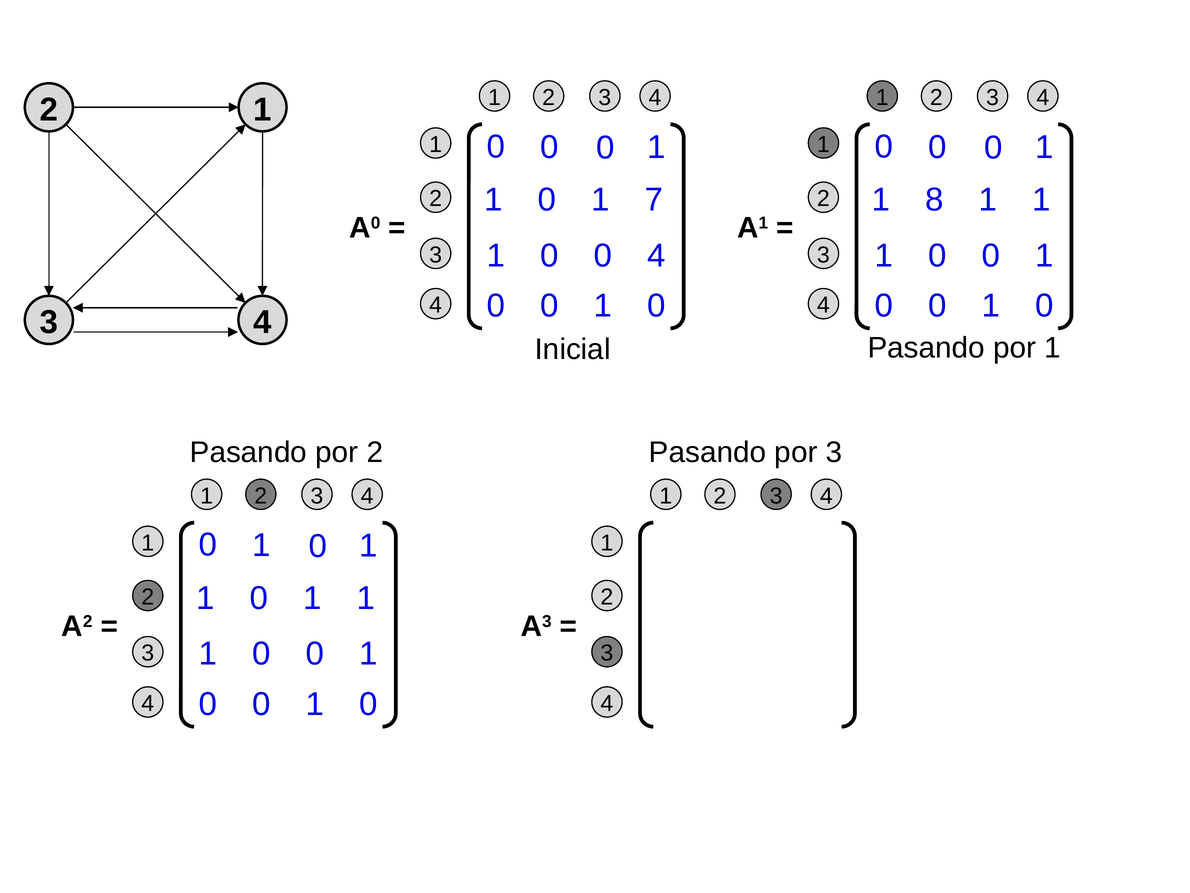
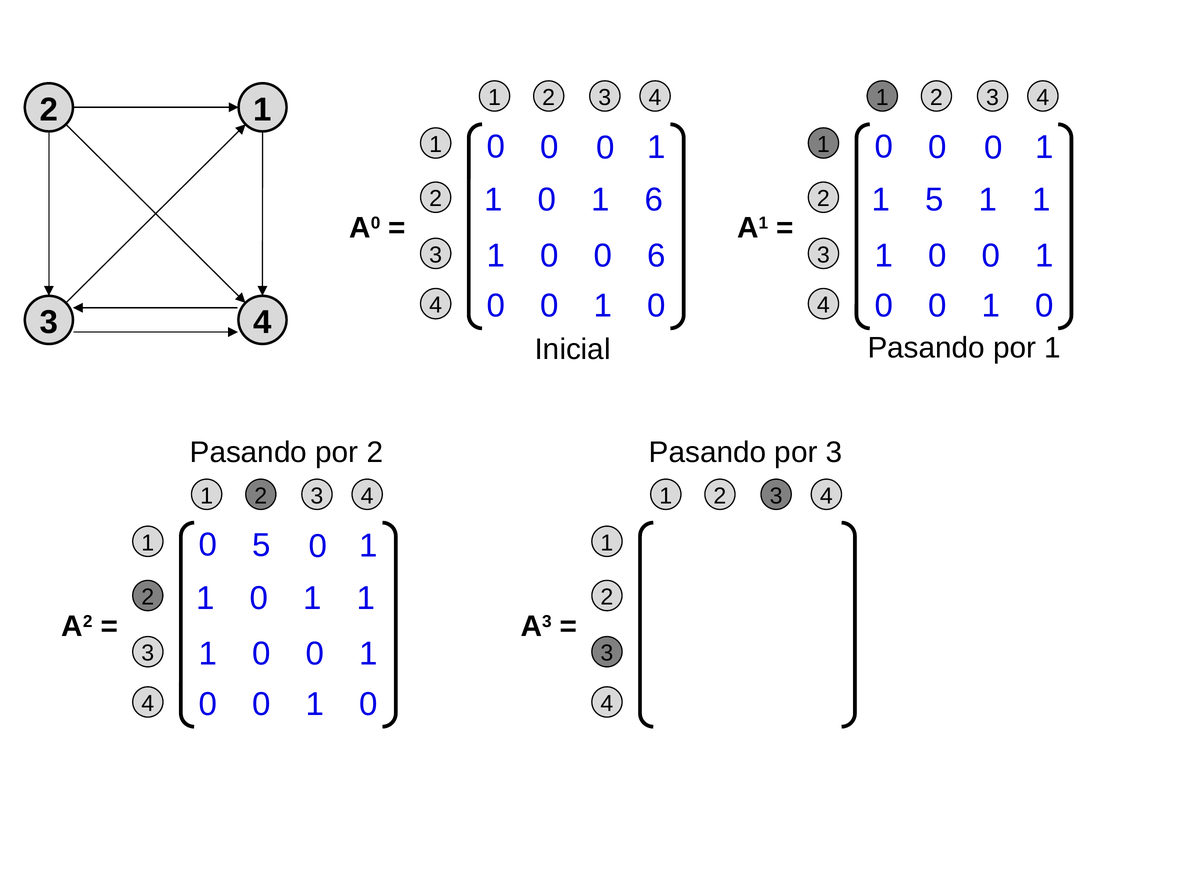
1 7: 7 -> 6 (654, 200)
1 8: 8 -> 5 (935, 200)
0 4: 4 -> 6 (656, 255)
1: 1 -> 5 (262, 545)
